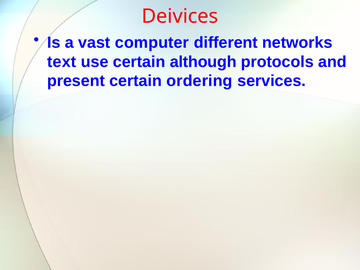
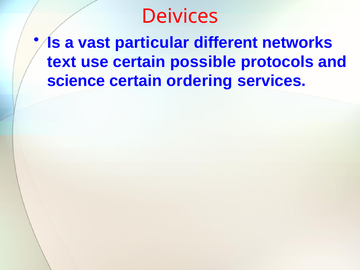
computer: computer -> particular (152, 43)
although: although -> possible (203, 62)
present: present -> science (76, 81)
